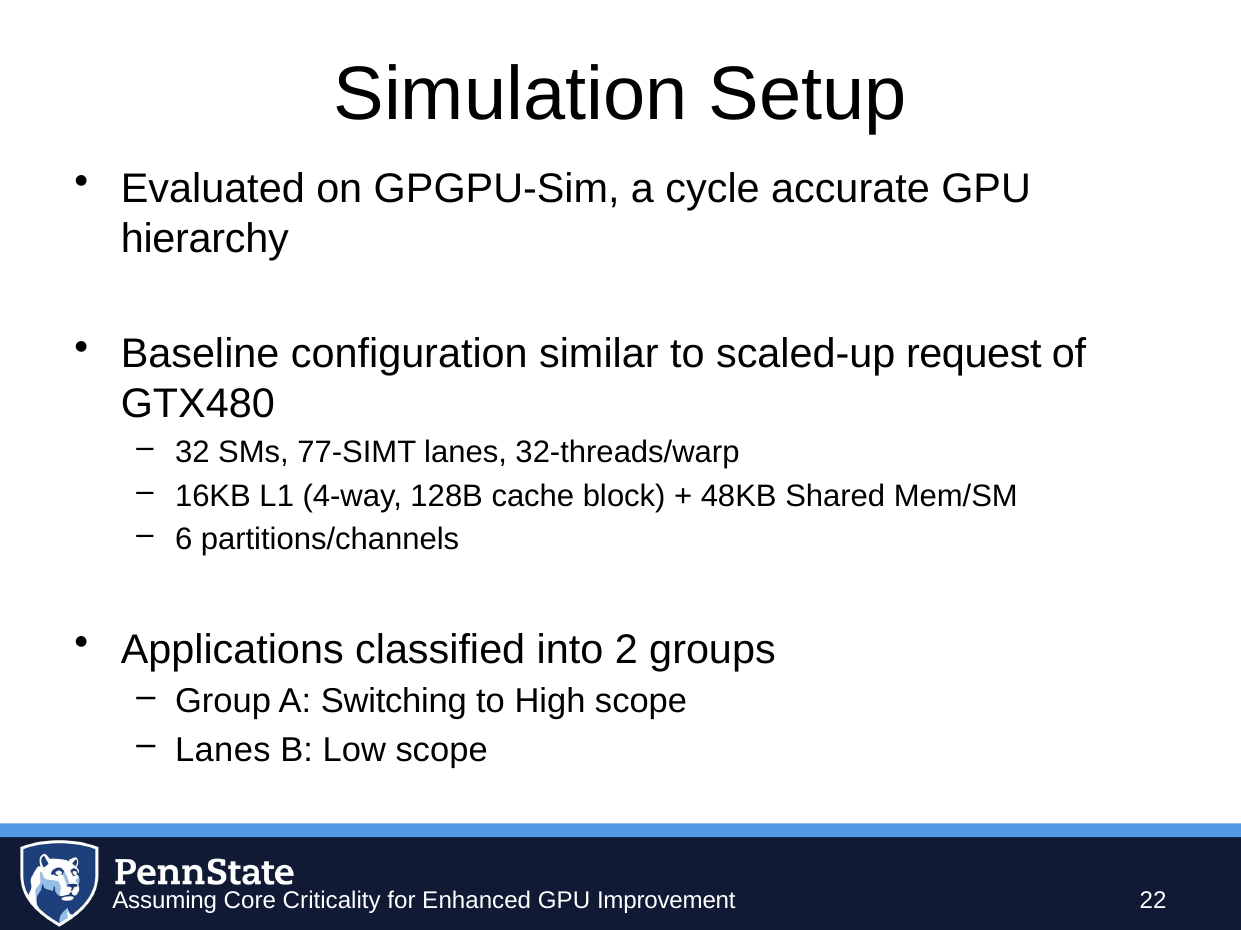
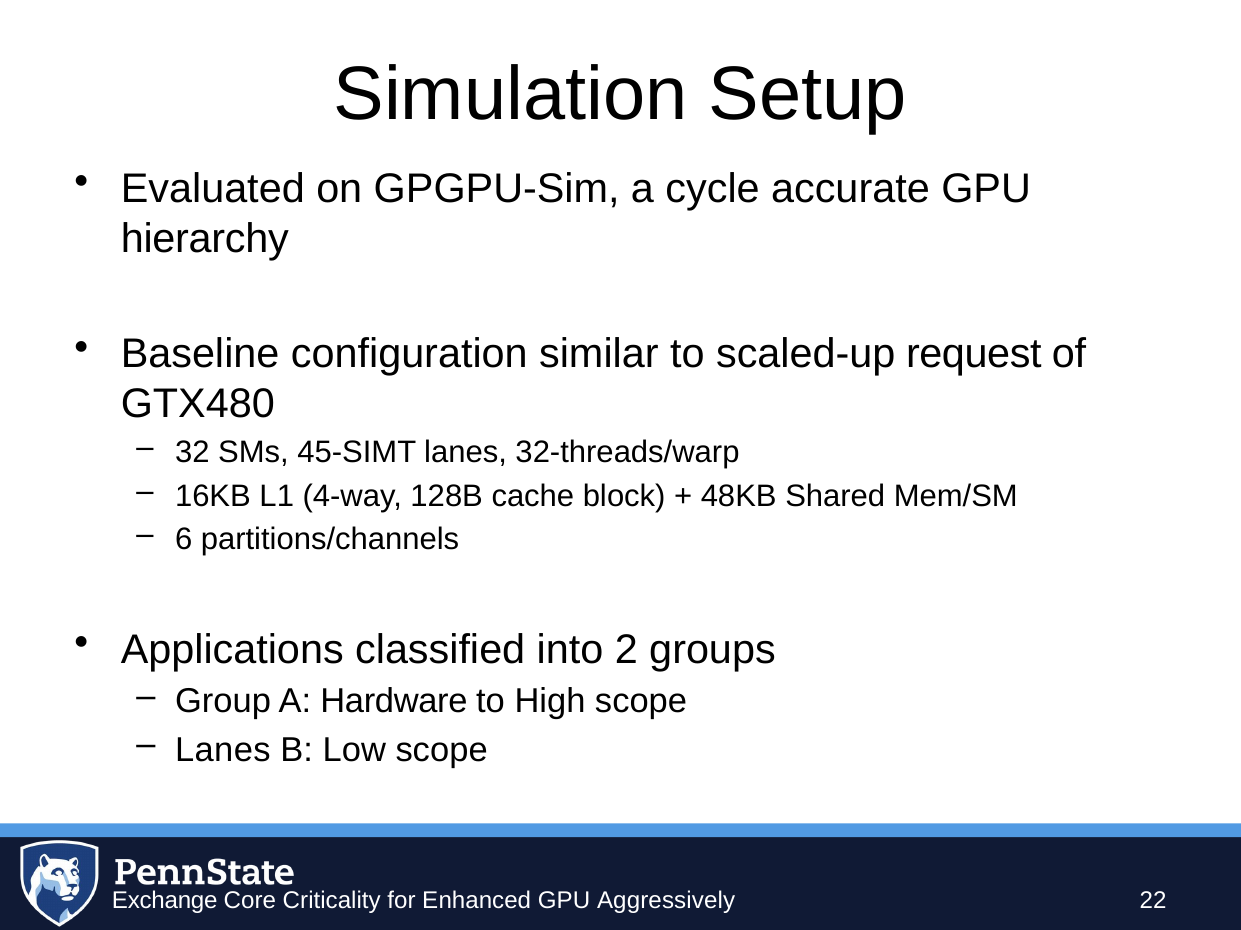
77-SIMT: 77-SIMT -> 45-SIMT (357, 453)
Switching: Switching -> Hardware (394, 702)
Assuming: Assuming -> Exchange (165, 901)
Improvement: Improvement -> Aggressively (666, 901)
